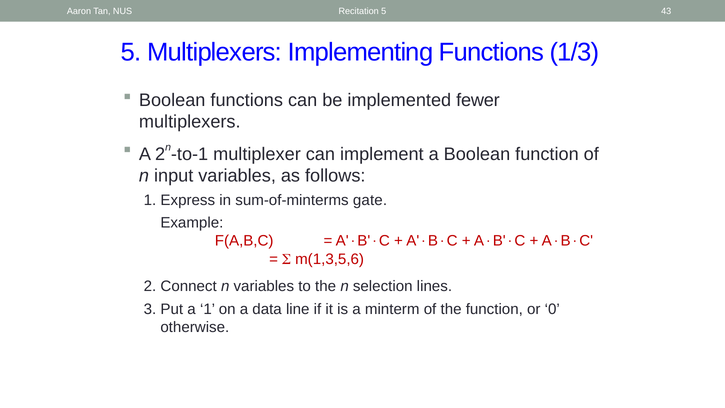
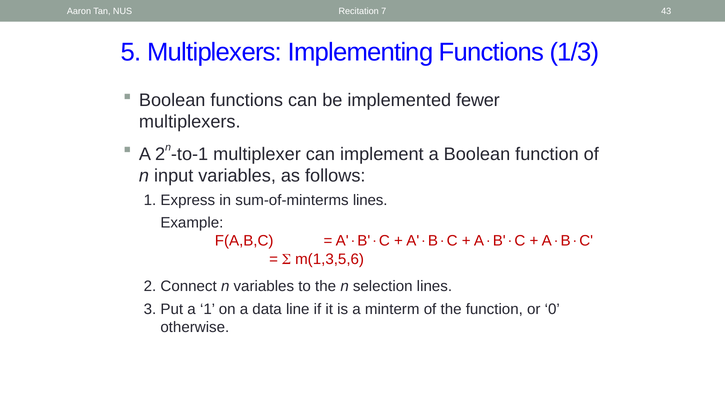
Recitation 5: 5 -> 7 (384, 11)
sum-of-minterms gate: gate -> lines (370, 200)
